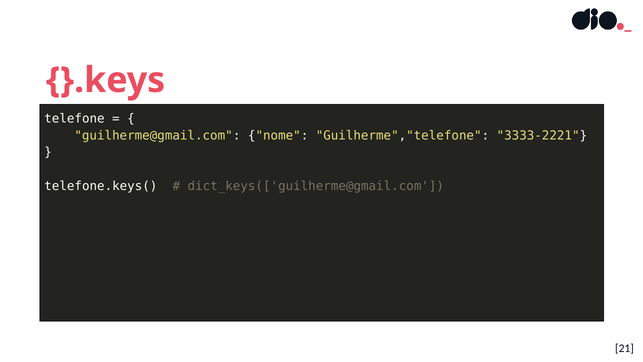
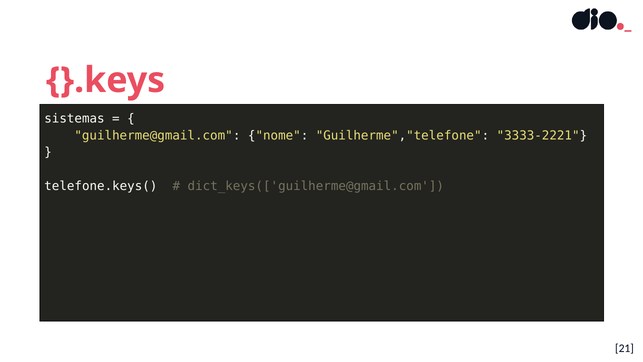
telefone: telefone -> sistemas (74, 118)
